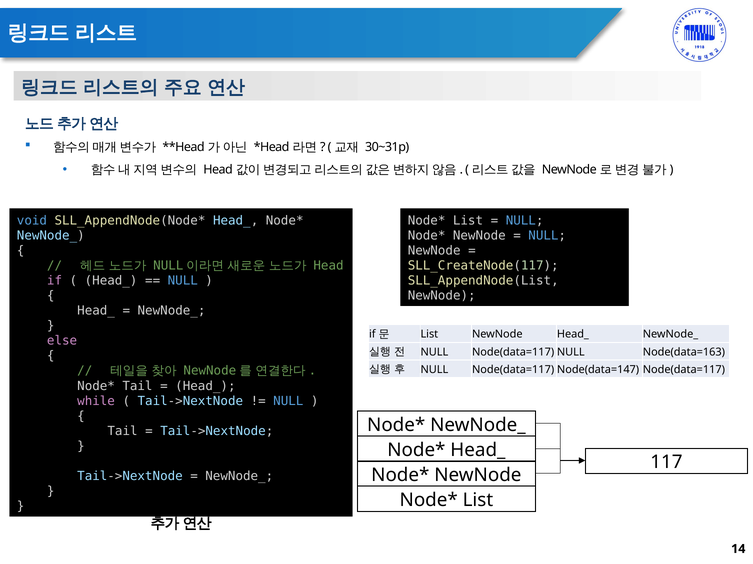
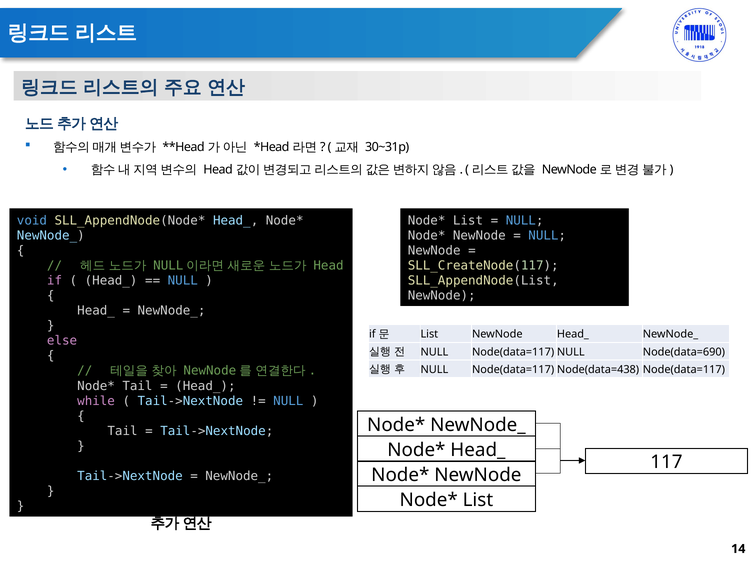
Node(data=163: Node(data=163 -> Node(data=690 (684, 352)
Node(data=147: Node(data=147 -> Node(data=438 (598, 370)
